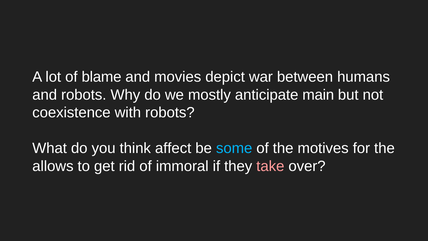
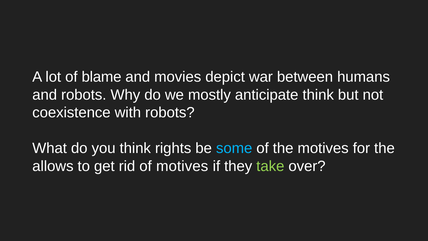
anticipate main: main -> think (318, 95)
affect: affect -> rights (173, 148)
of immoral: immoral -> motives (182, 166)
take colour: pink -> light green (270, 166)
